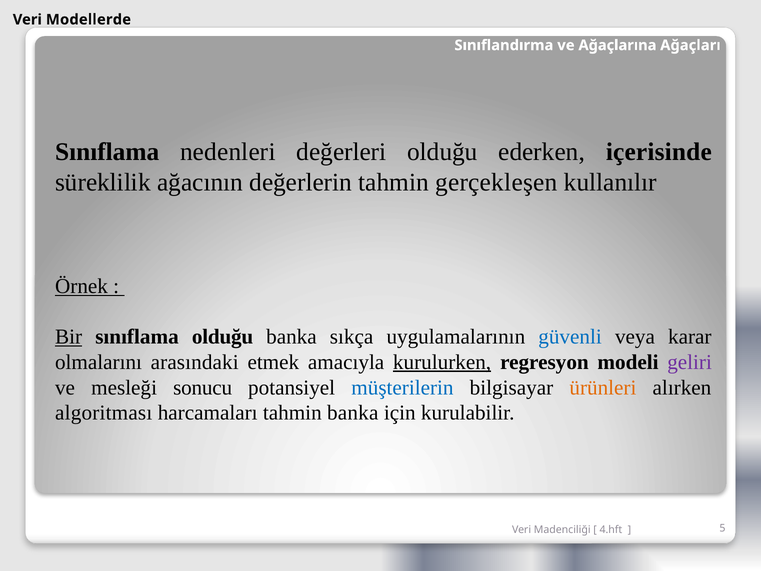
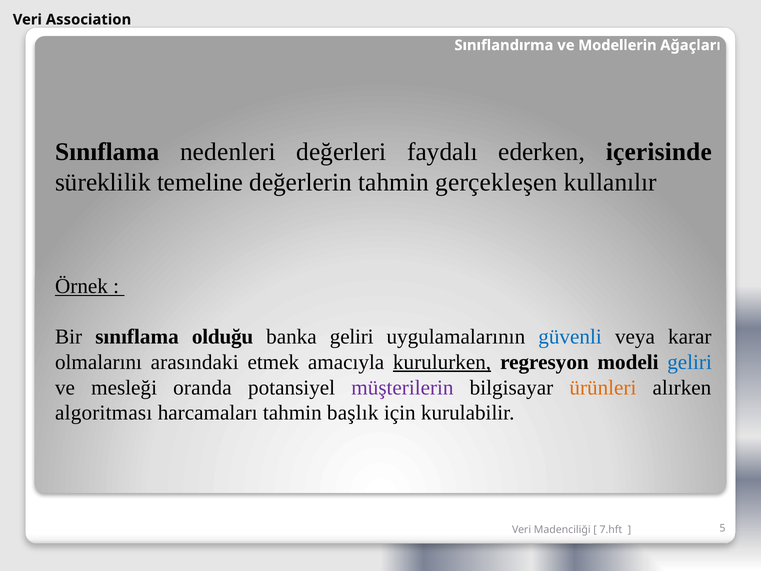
Modellerde: Modellerde -> Association (89, 20)
Ağaçlarına: Ağaçlarına -> Modellerin (617, 45)
değerleri olduğu: olduğu -> faydalı (442, 152)
ağacının: ağacının -> temeline (200, 182)
Bir underline: present -> none (69, 337)
banka sıkça: sıkça -> geliri (352, 337)
geliri colour: purple -> blue (690, 362)
sonucu: sonucu -> oranda (202, 387)
müşterilerin colour: blue -> purple (402, 387)
tahmin banka: banka -> başlık (353, 413)
4.hft: 4.hft -> 7.hft (611, 530)
